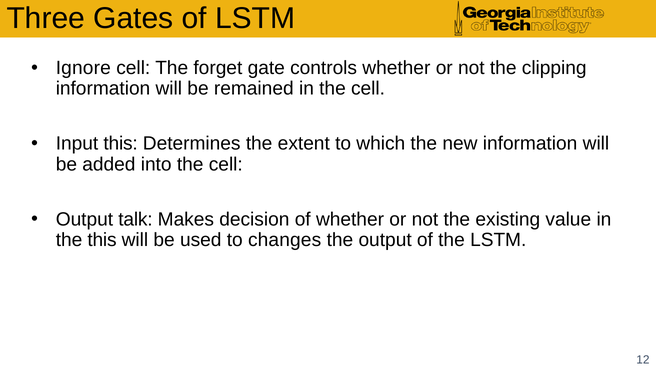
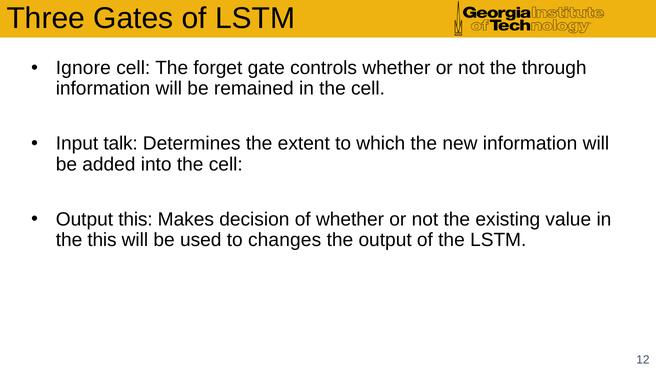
clipping: clipping -> through (554, 68)
Input this: this -> talk (121, 144)
Output talk: talk -> this (135, 219)
